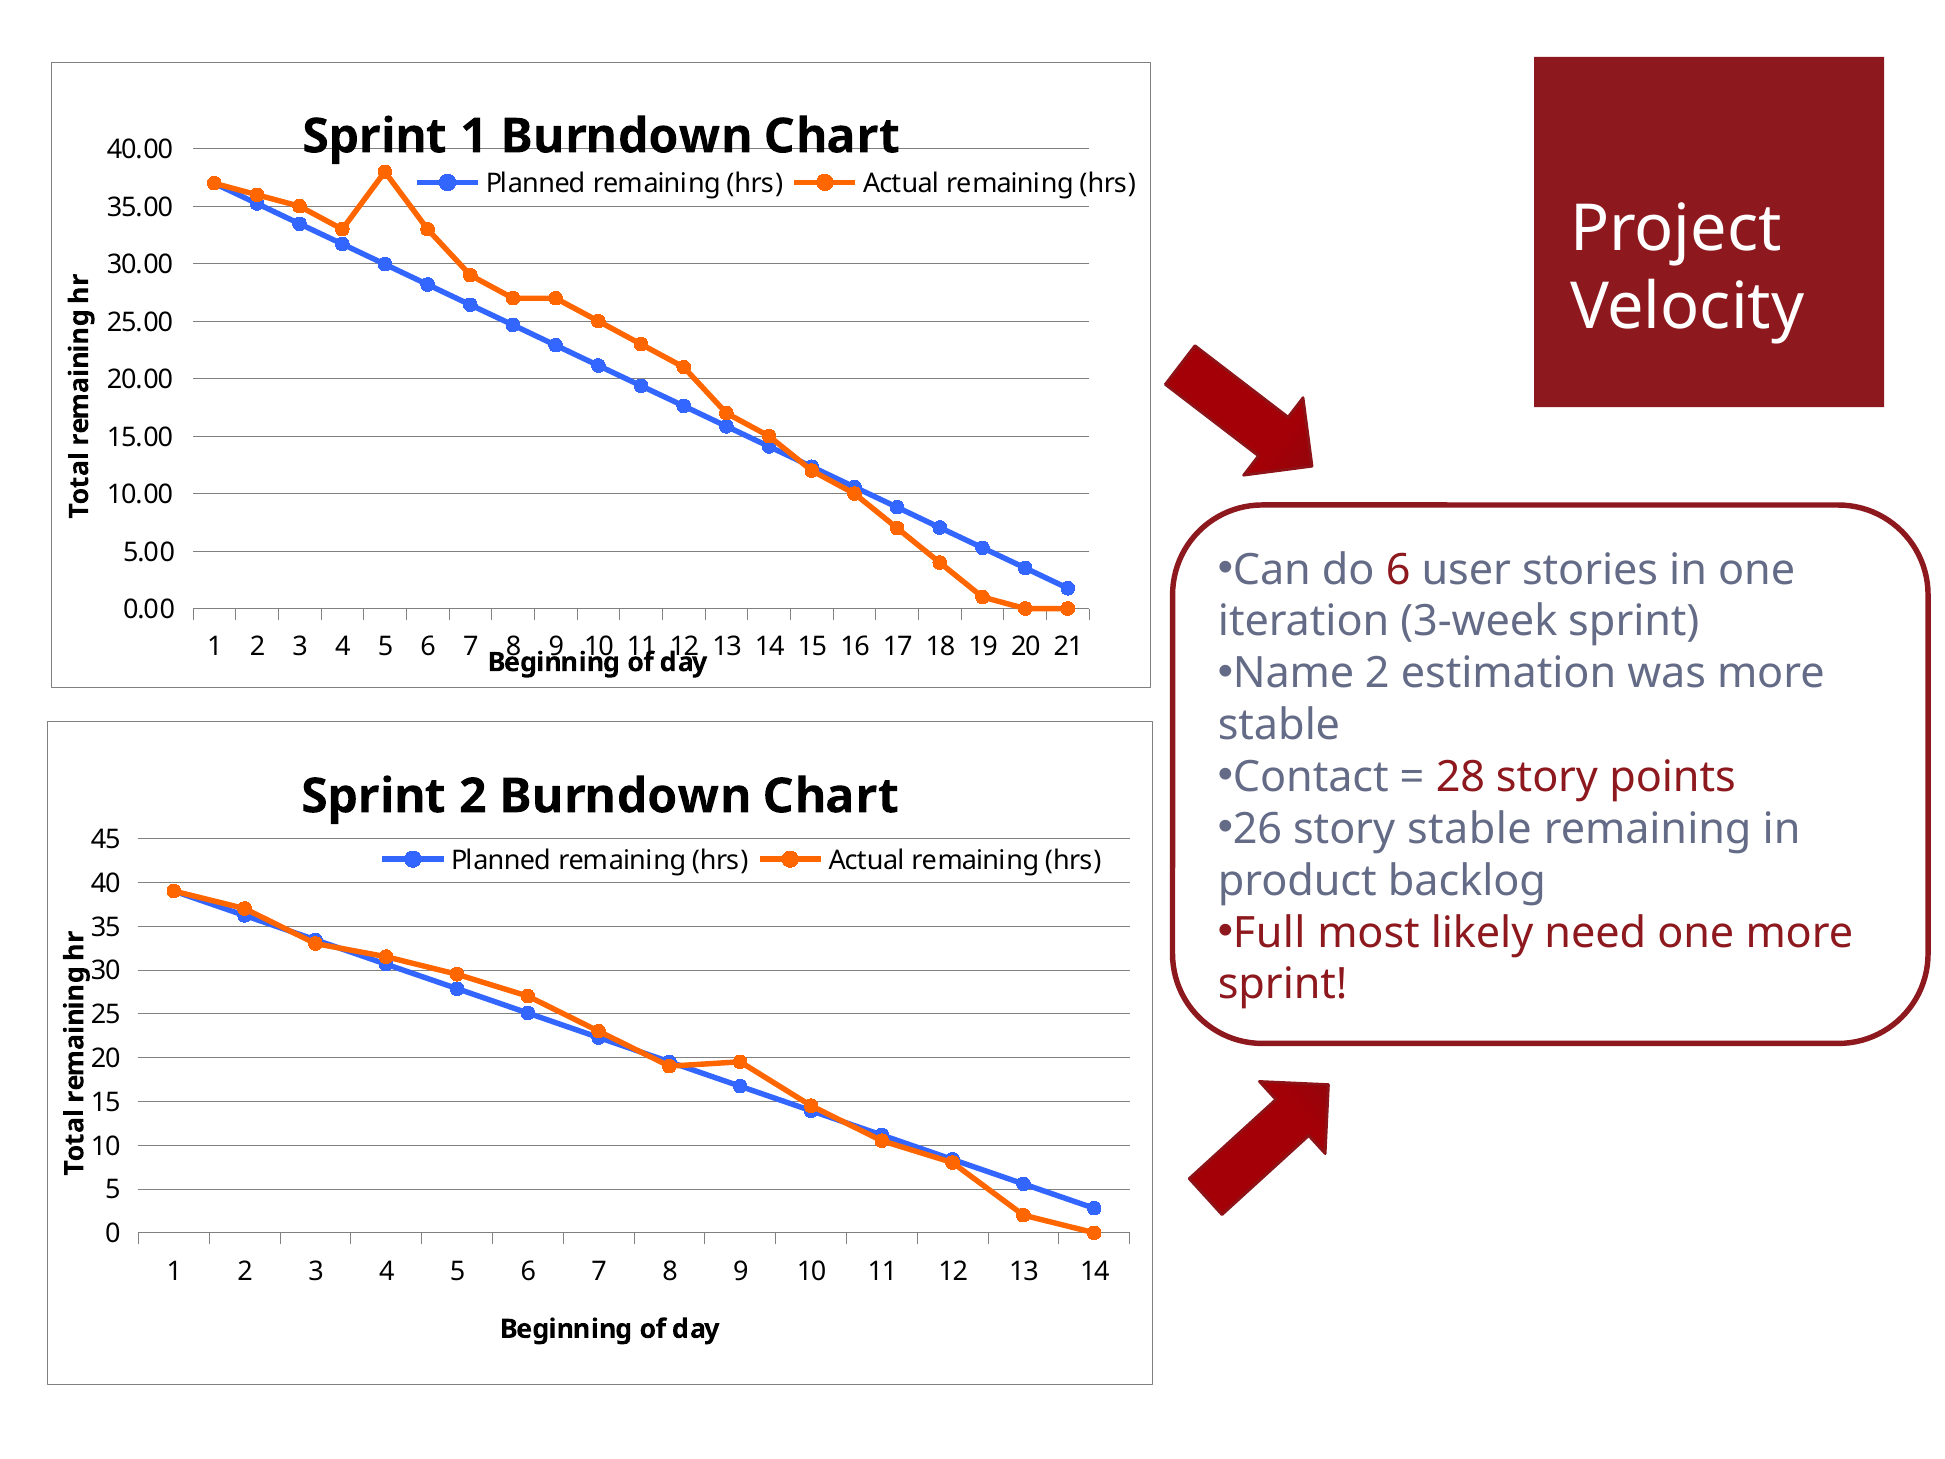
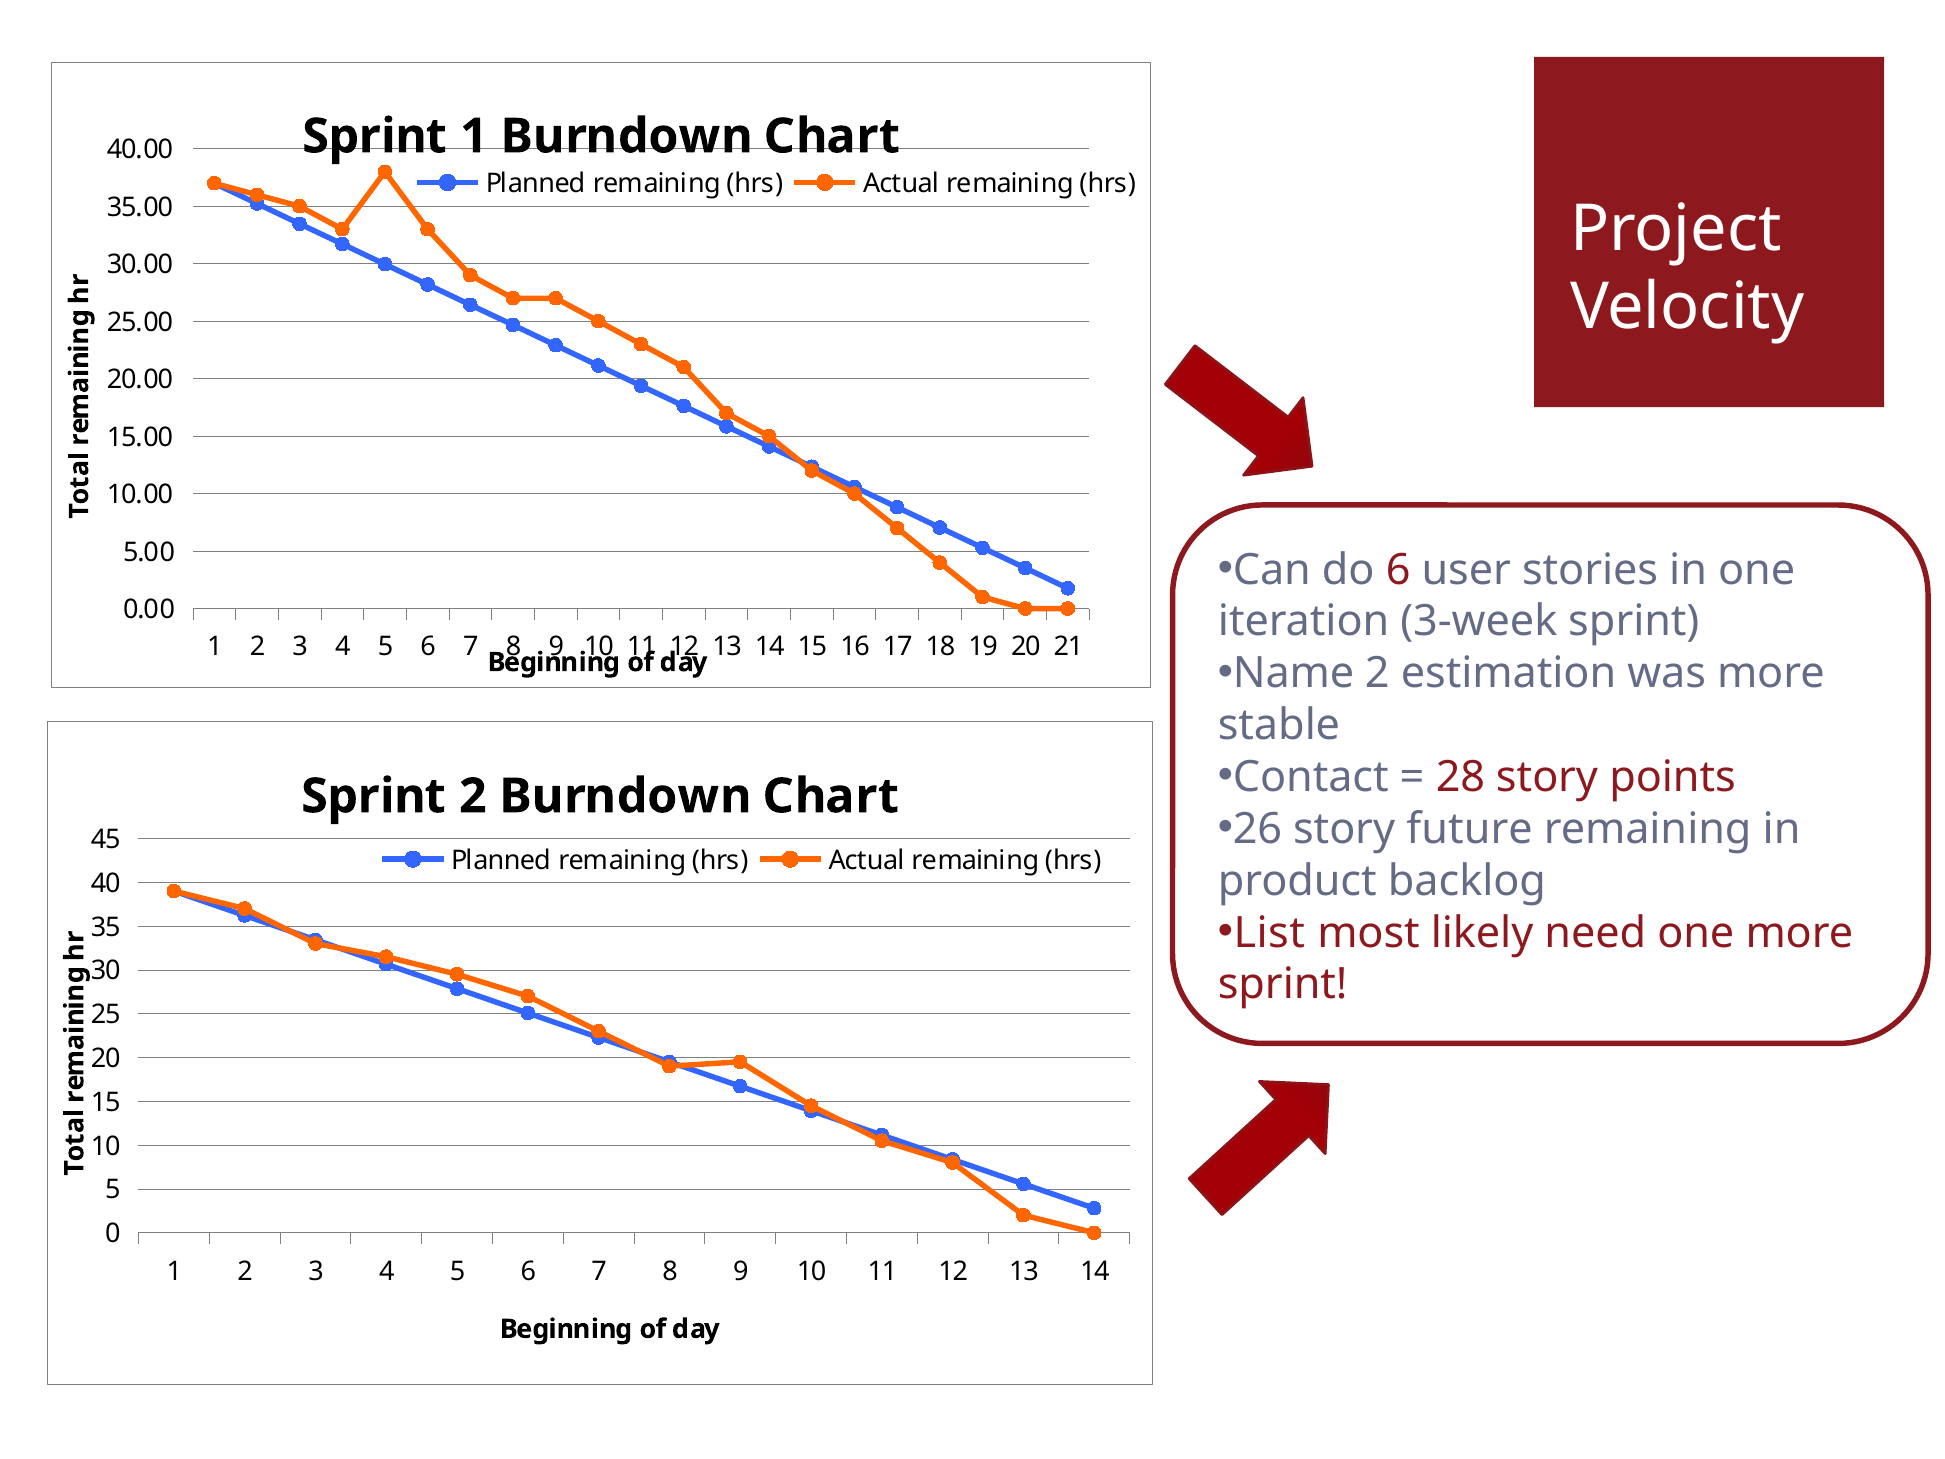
story stable: stable -> future (1470, 829)
Full: Full -> List (1269, 933)
